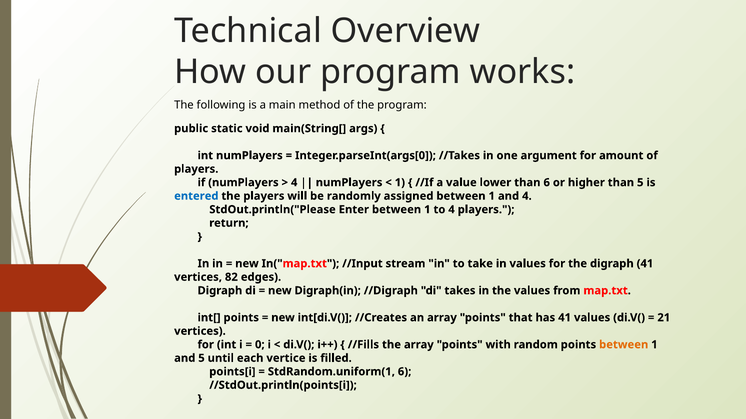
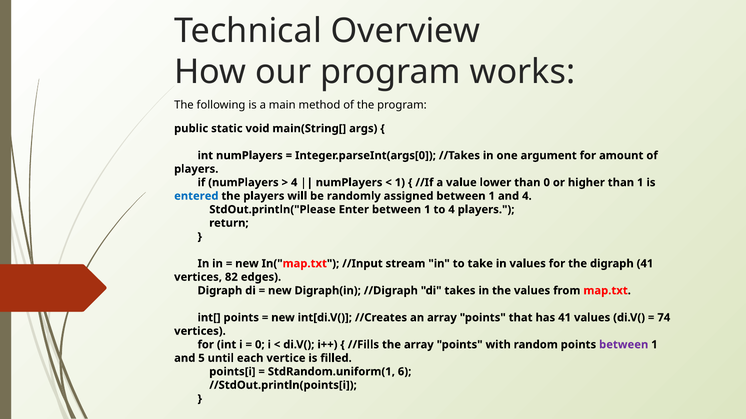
than 6: 6 -> 0 (547, 183)
than 5: 5 -> 1 (640, 183)
21: 21 -> 74 (664, 318)
between colour: orange -> purple (624, 345)
